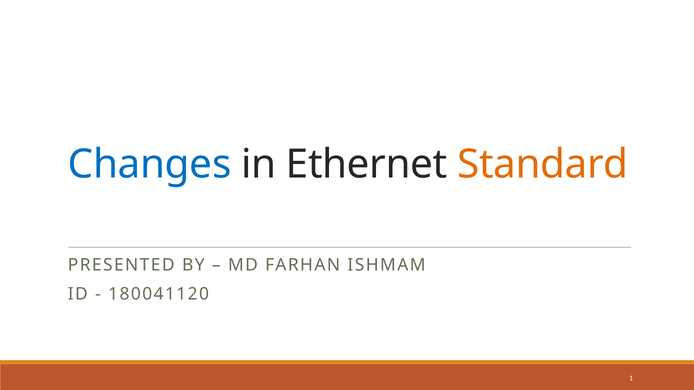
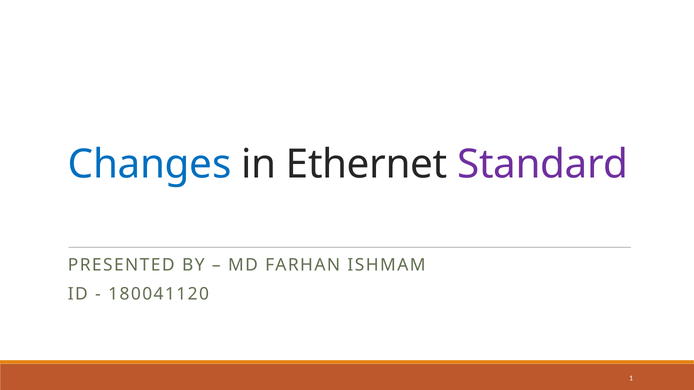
Standard colour: orange -> purple (543, 165)
